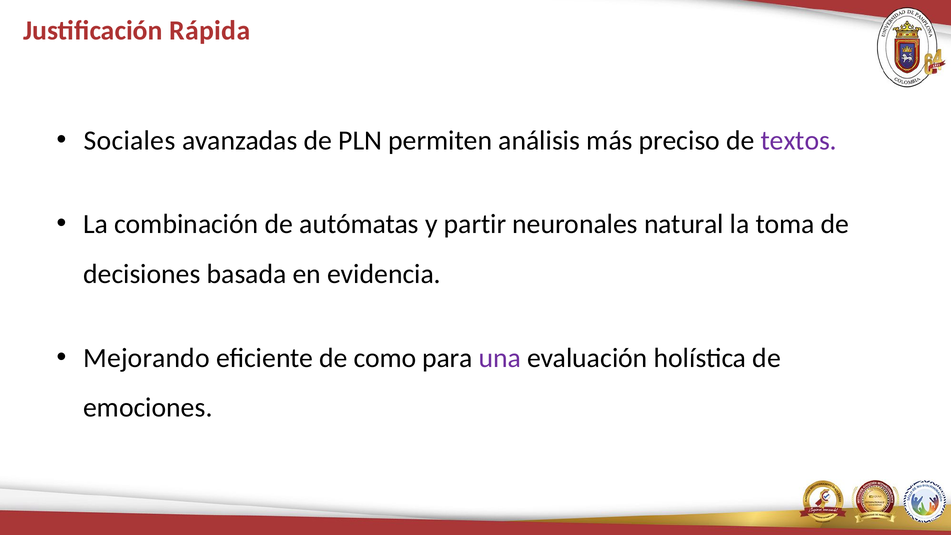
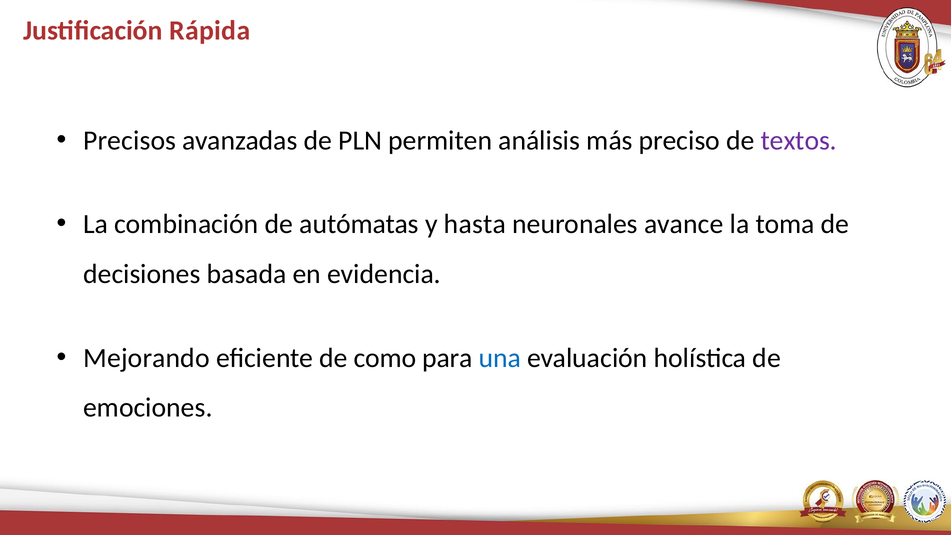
Sociales: Sociales -> Precisos (130, 141)
partir: partir -> hasta (475, 224)
natural: natural -> avance (684, 224)
una colour: purple -> blue (500, 358)
